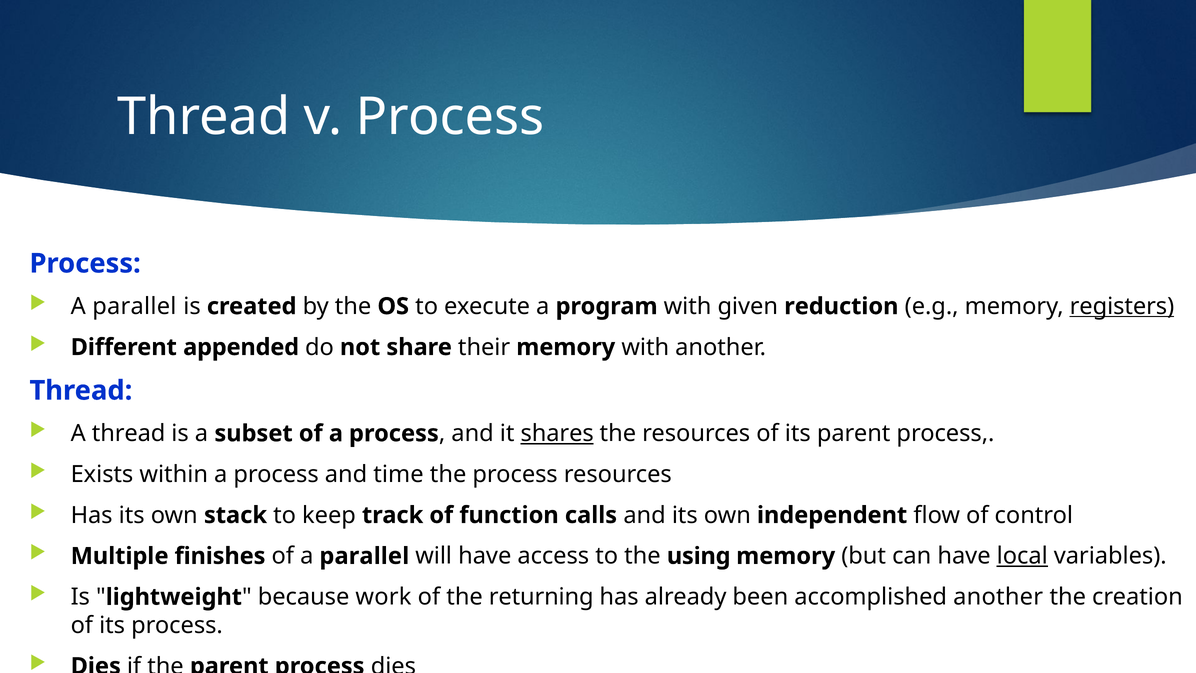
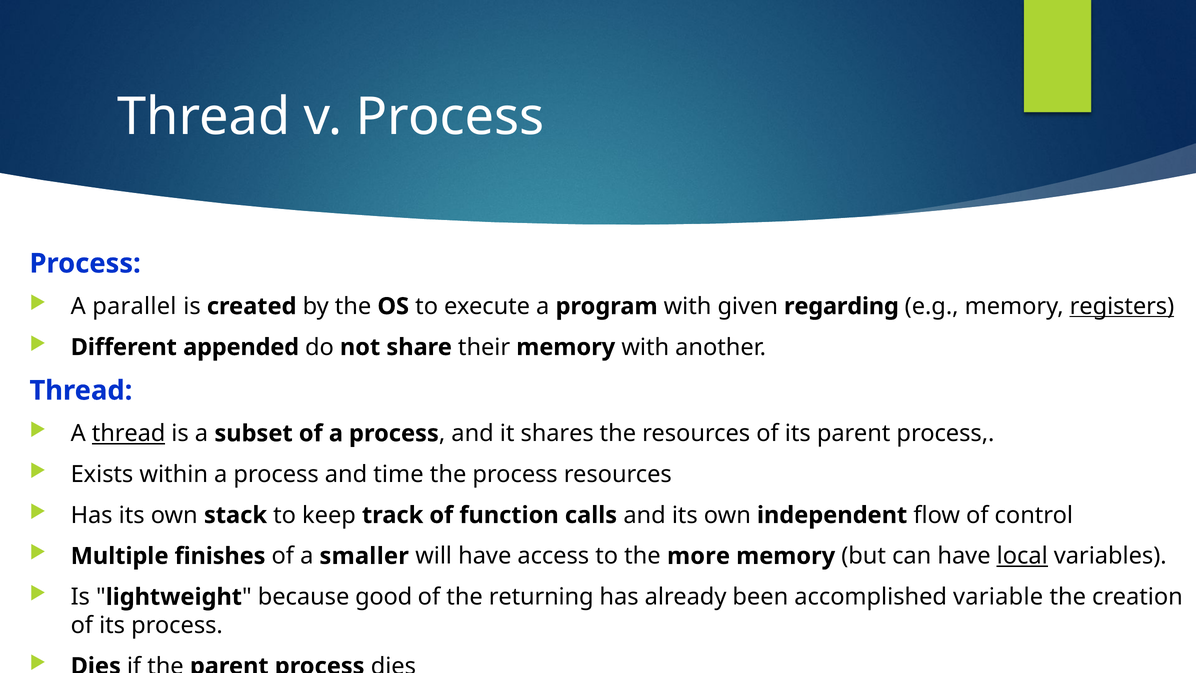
reduction: reduction -> regarding (841, 306)
thread underline: none -> present (129, 433)
shares underline: present -> none (557, 433)
of a parallel: parallel -> smaller (364, 556)
using: using -> more (699, 556)
work: work -> good (384, 597)
accomplished another: another -> variable (998, 597)
